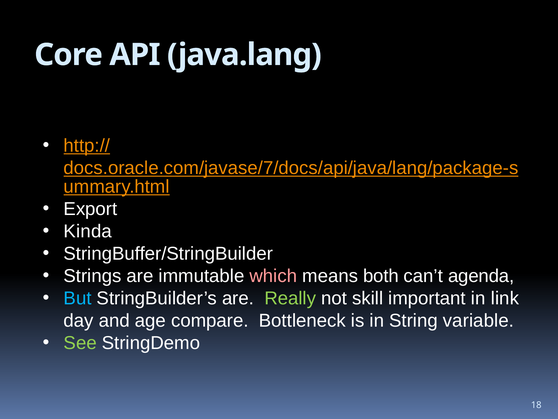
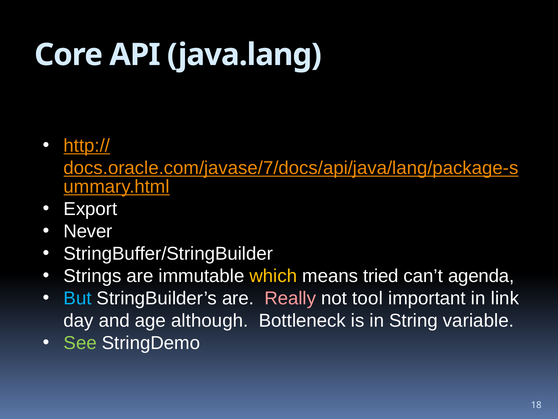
Kinda: Kinda -> Never (88, 231)
which colour: pink -> yellow (273, 276)
both: both -> tried (381, 276)
Really colour: light green -> pink (290, 298)
skill: skill -> tool (368, 298)
compare: compare -> although (210, 320)
